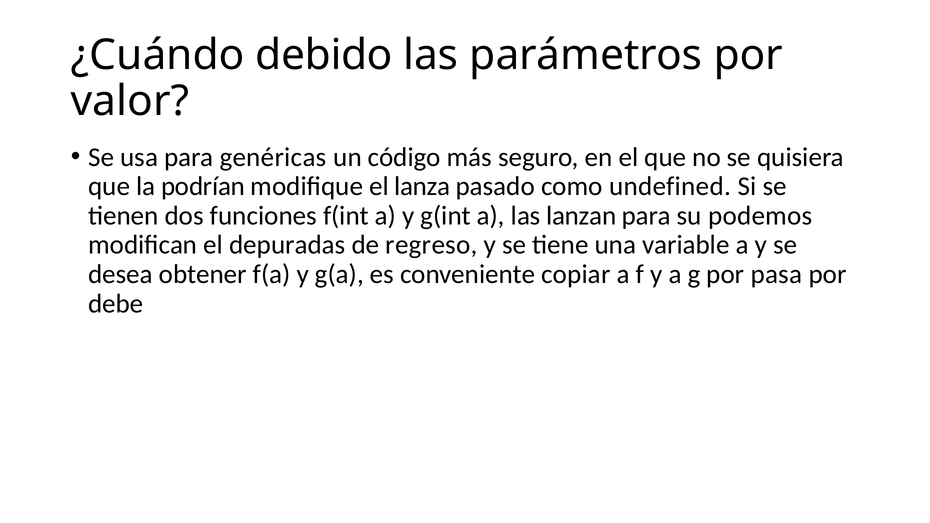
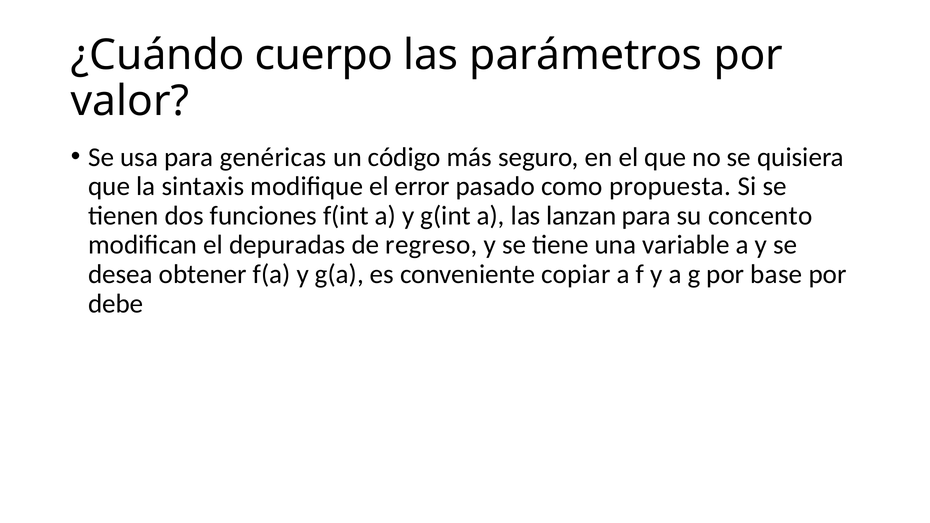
debido: debido -> cuerpo (324, 55)
podrían: podrían -> sintaxis (203, 186)
lanza: lanza -> error (422, 186)
undefined: undefined -> propuesta (670, 186)
podemos: podemos -> concento (760, 216)
pasa: pasa -> base (776, 274)
